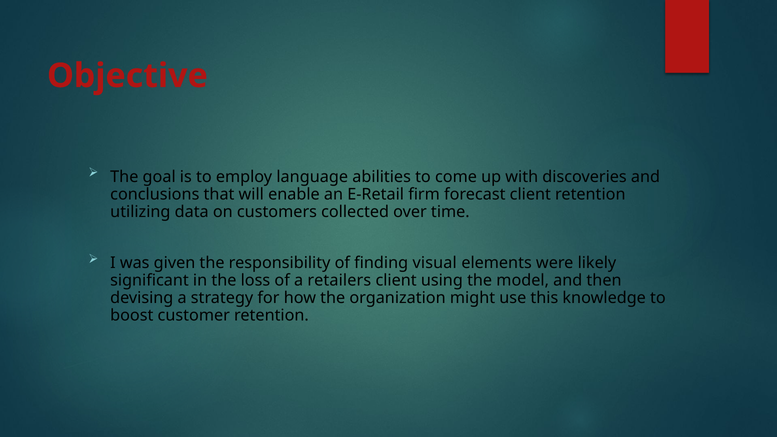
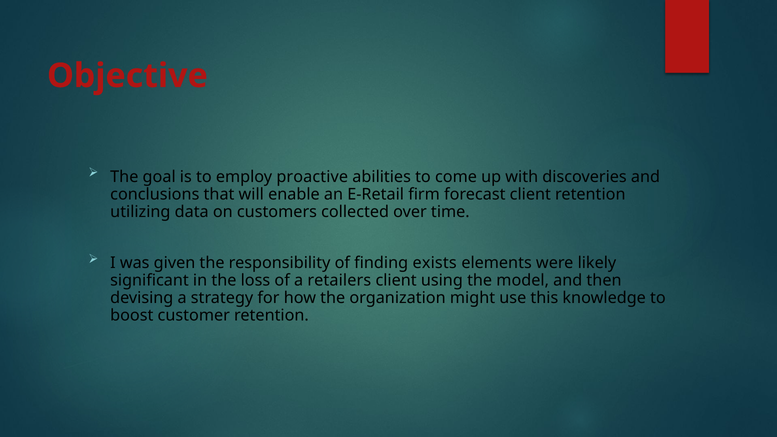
language: language -> proactive (312, 177)
visual: visual -> exists (435, 263)
